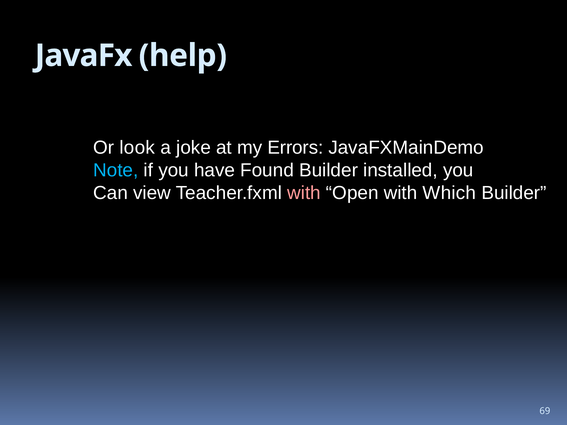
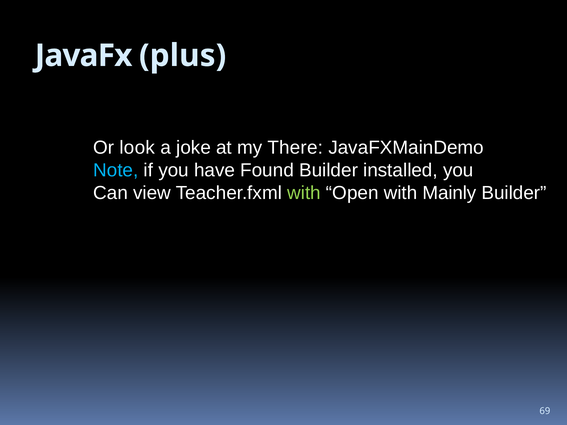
help: help -> plus (183, 56)
Errors: Errors -> There (295, 148)
with colour: pink -> light green (304, 193)
Which: Which -> Mainly (449, 193)
